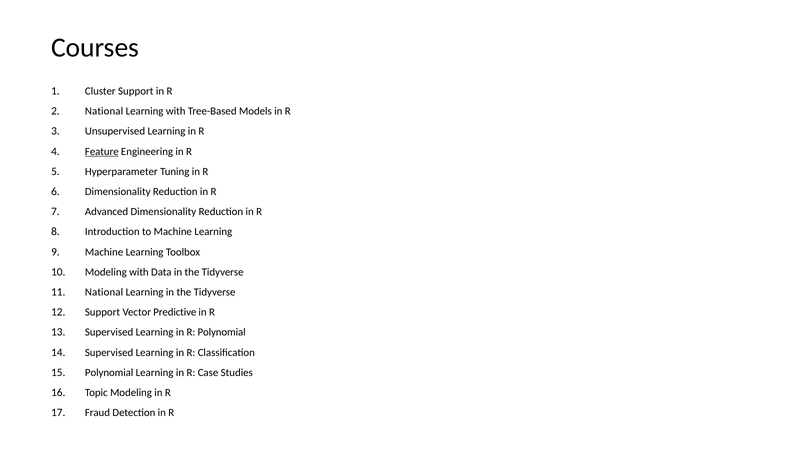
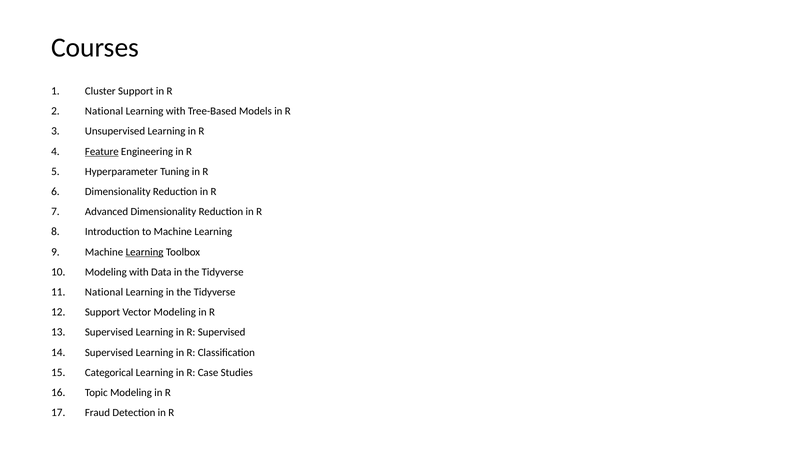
Learning underline: none -> present (145, 252)
Vector Predictive: Predictive -> Modeling (175, 312)
R Polynomial: Polynomial -> Supervised (222, 332)
Polynomial: Polynomial -> Categorical (109, 373)
